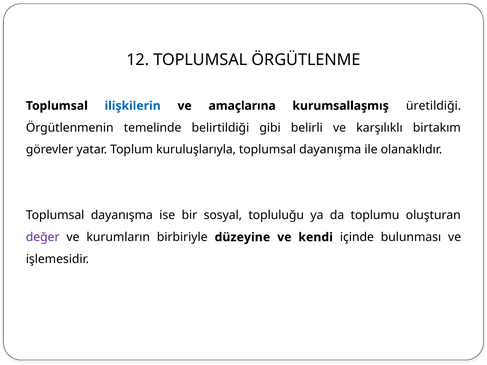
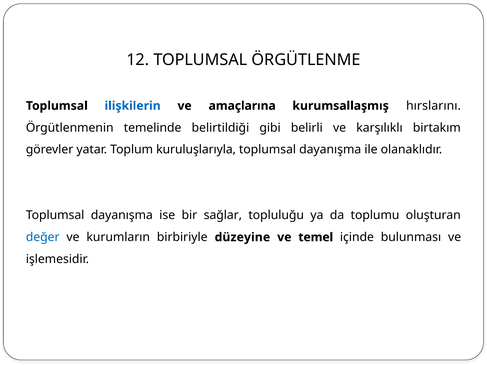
üretildiği: üretildiği -> hırslarını (433, 106)
sosyal: sosyal -> sağlar (223, 215)
değer colour: purple -> blue (43, 237)
kendi: kendi -> temel (316, 237)
